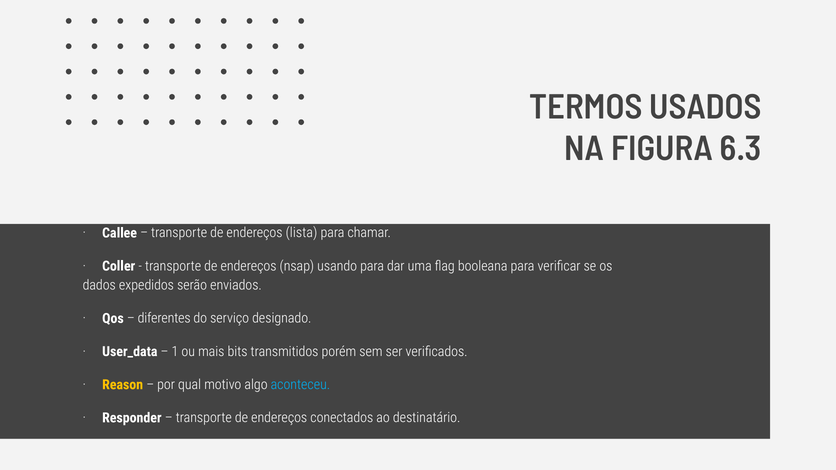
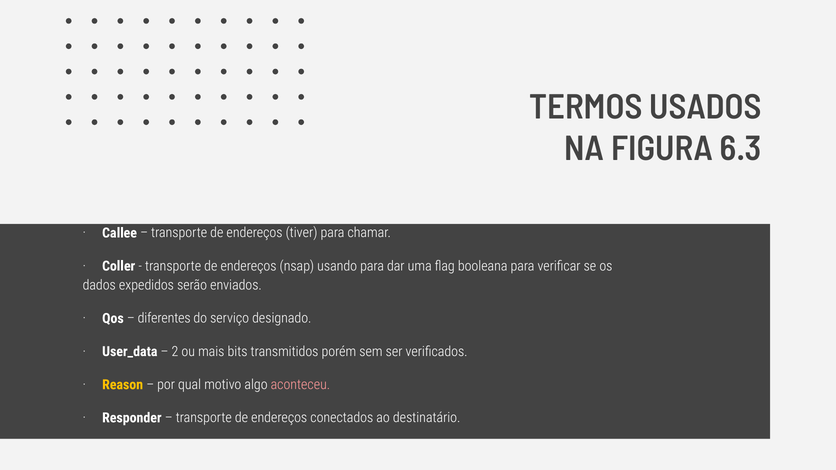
lista: lista -> tiver (302, 233)
1: 1 -> 2 (175, 352)
aconteceu colour: light blue -> pink (300, 385)
